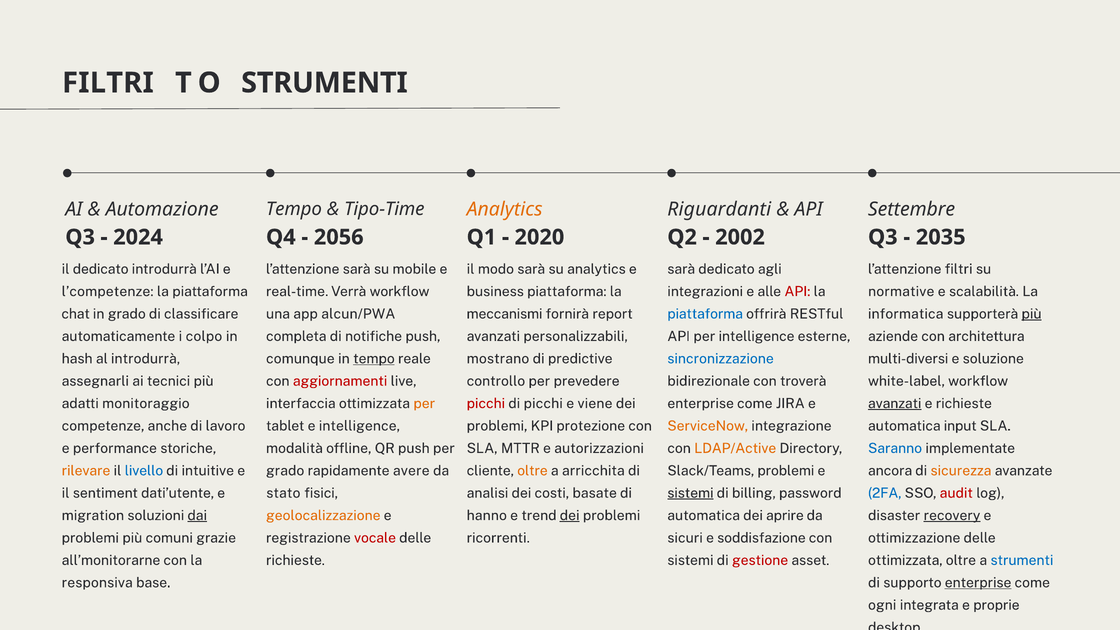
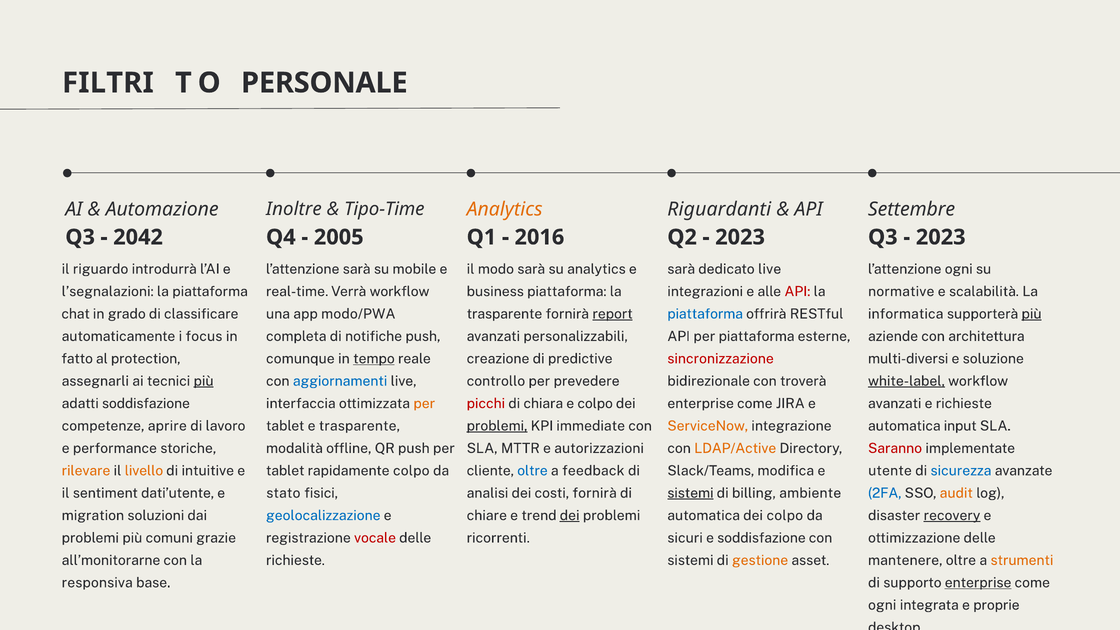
TO STRUMENTI: STRUMENTI -> PERSONALE (324, 83)
Tempo: Tempo -> Inoltre (294, 209)
2024: 2024 -> 2042 (138, 237)
2056: 2056 -> 2005 (339, 237)
2020: 2020 -> 2016 (539, 237)
2002: 2002 -> 2023 (740, 237)
2035: 2035 -> 2023 (941, 237)
il dedicato: dedicato -> riguardo (101, 269)
dedicato agli: agli -> live (770, 269)
l’attenzione filtri: filtri -> ogni (959, 269)
l’competenze: l’competenze -> l’segnalazioni (108, 291)
alcun/PWA: alcun/PWA -> modo/PWA (358, 314)
meccanismi: meccanismi -> trasparente (504, 314)
report underline: none -> present (613, 314)
colpo: colpo -> focus (204, 336)
per intelligence: intelligence -> piattaforma (757, 336)
hash: hash -> fatto (77, 359)
al introdurrà: introdurrà -> protection (146, 359)
mostrano: mostrano -> creazione (498, 359)
sincronizzazione colour: blue -> red (721, 359)
più underline: none -> present (204, 381)
aggiornamenti colour: red -> blue (340, 381)
white-label underline: none -> present (906, 381)
adatti monitoraggio: monitoraggio -> soddisfazione (146, 403)
di picchi: picchi -> chiara (543, 403)
e viene: viene -> colpo (595, 403)
avanzati underline: present -> none (895, 403)
anche: anche -> aprire (167, 426)
e intelligence: intelligence -> trasparente (359, 426)
problemi underline: none -> present (497, 426)
protezione: protezione -> immediate (591, 426)
Saranno colour: blue -> red (895, 448)
livello colour: blue -> orange (144, 471)
grado: grado -> tablet (285, 471)
rapidamente avere: avere -> colpo (411, 471)
oltre colour: orange -> blue (532, 471)
arricchita: arricchita -> feedback (593, 471)
Slack/Teams problemi: problemi -> modifica (786, 471)
ancora: ancora -> utente (890, 471)
sicurezza colour: orange -> blue (961, 471)
costi basate: basate -> fornirà (595, 493)
password: password -> ambiente (810, 493)
audit colour: red -> orange (956, 493)
dai underline: present -> none (197, 515)
geolocalizzazione colour: orange -> blue (323, 515)
hanno: hanno -> chiare (487, 515)
dei aprire: aprire -> colpo (785, 515)
gestione colour: red -> orange (760, 560)
ottimizzata: ottimizzata -> mantenere (905, 560)
strumenti colour: blue -> orange (1022, 560)
